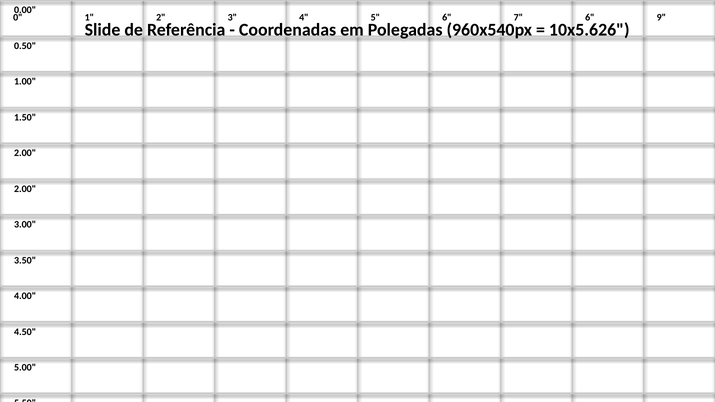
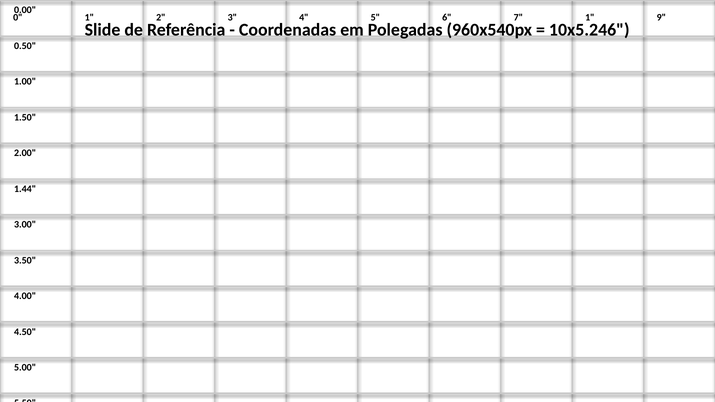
7 6: 6 -> 1 (590, 17)
10x5.626: 10x5.626 -> 10x5.246 (589, 30)
2.00: 2.00 -> 1.44 (25, 189)
